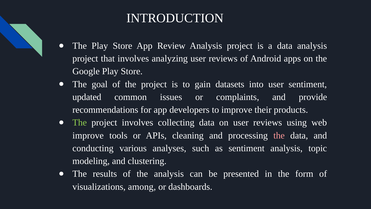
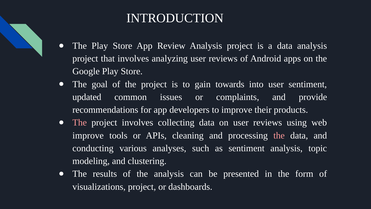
datasets: datasets -> towards (230, 84)
The colour: light green -> pink (80, 122)
visualizations among: among -> project (142, 186)
